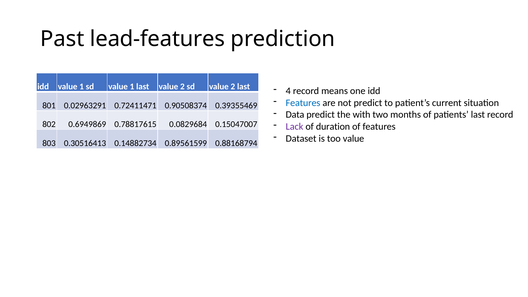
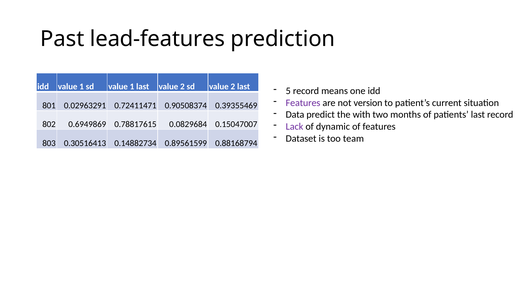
4: 4 -> 5 (288, 91)
Features colour: blue -> purple (303, 103)
not predict: predict -> version (368, 103)
duration: duration -> dynamic (333, 127)
too value: value -> team (353, 138)
